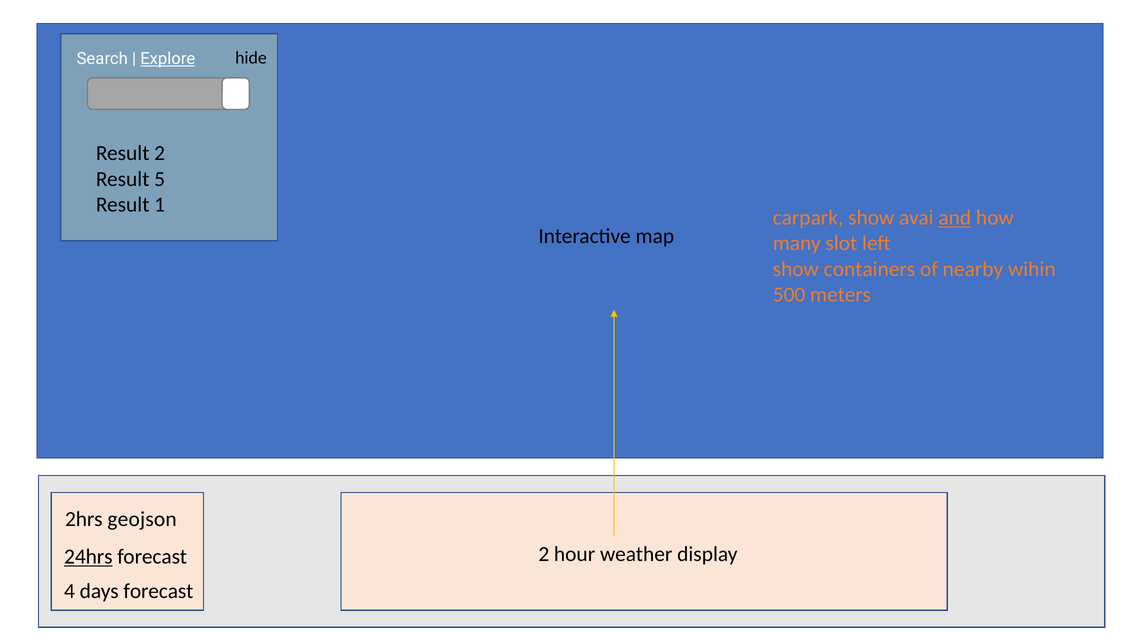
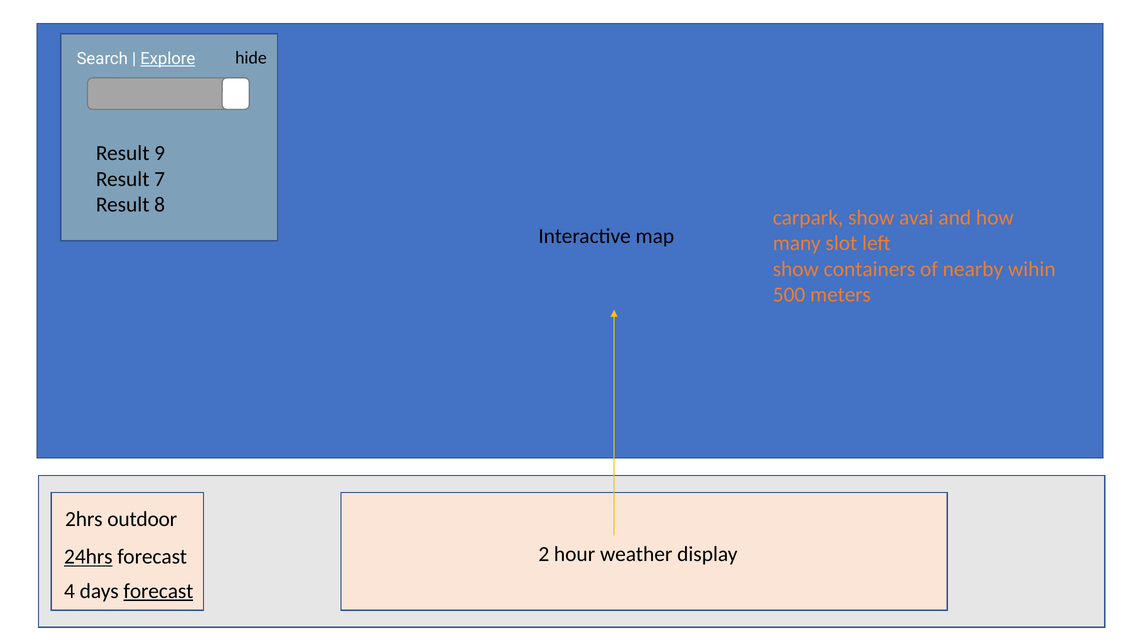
Result 2: 2 -> 9 (160, 153)
5: 5 -> 7 (160, 179)
1: 1 -> 8 (160, 205)
and underline: present -> none (955, 218)
geojson: geojson -> outdoor (142, 519)
forecast underline: none -> present (158, 591)
